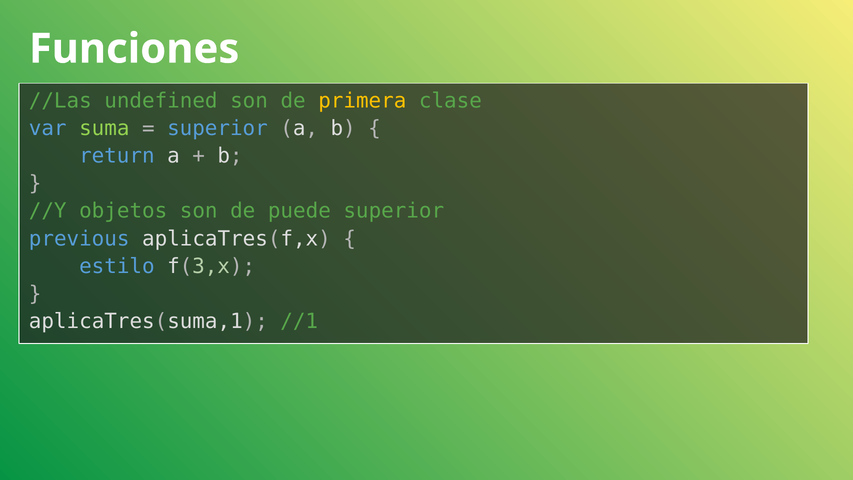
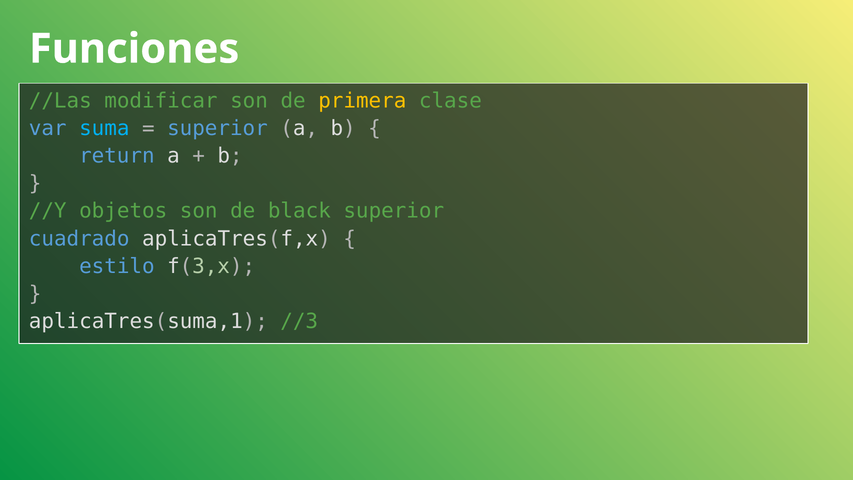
undefined: undefined -> modificar (161, 101)
suma colour: light green -> light blue (104, 128)
puede: puede -> black (299, 211)
previous: previous -> cuadrado (79, 239)
//1: //1 -> //3 (299, 321)
